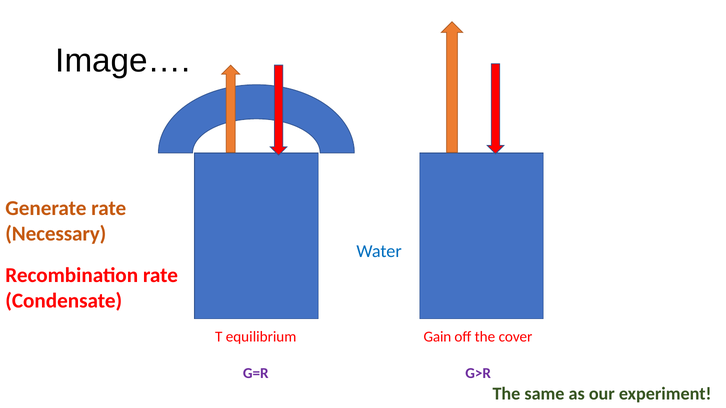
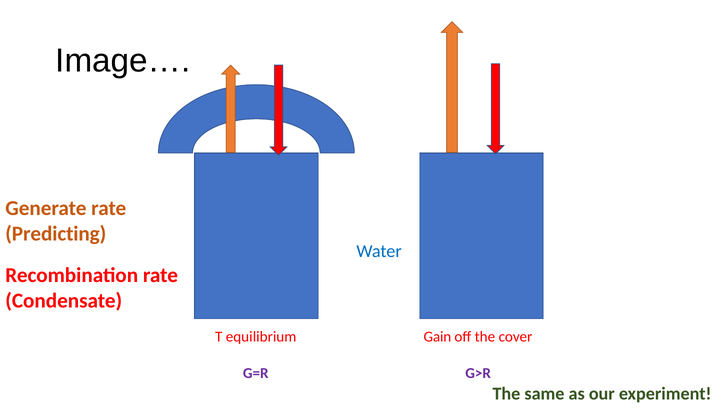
Necessary: Necessary -> Predicting (56, 234)
